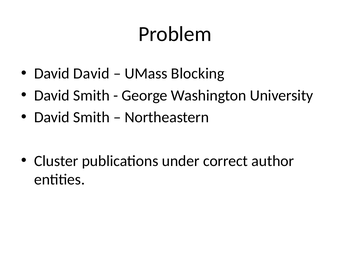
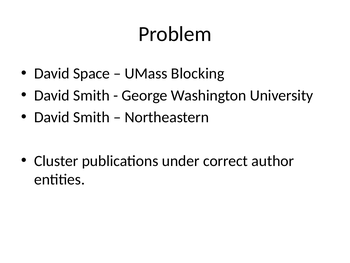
David David: David -> Space (92, 73)
